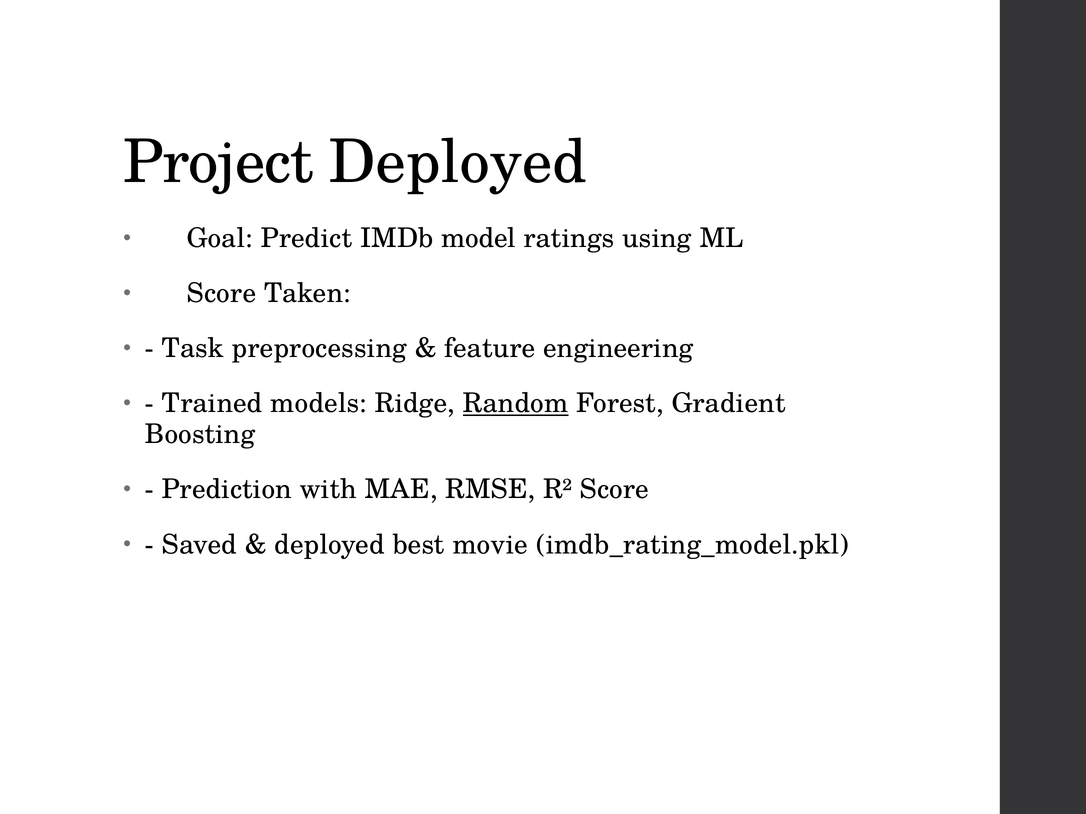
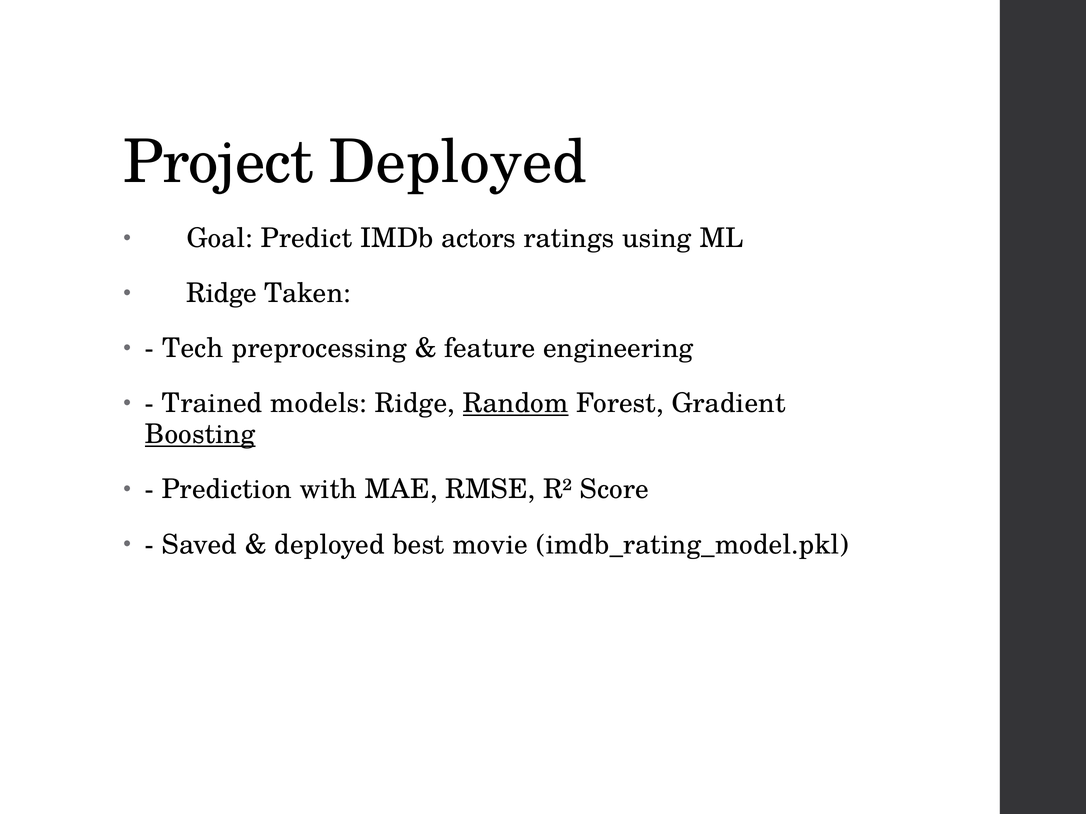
model: model -> actors (479, 238)
Score: Score -> Ridge (222, 294)
Task: Task -> Tech (193, 349)
Boosting underline: none -> present (200, 435)
